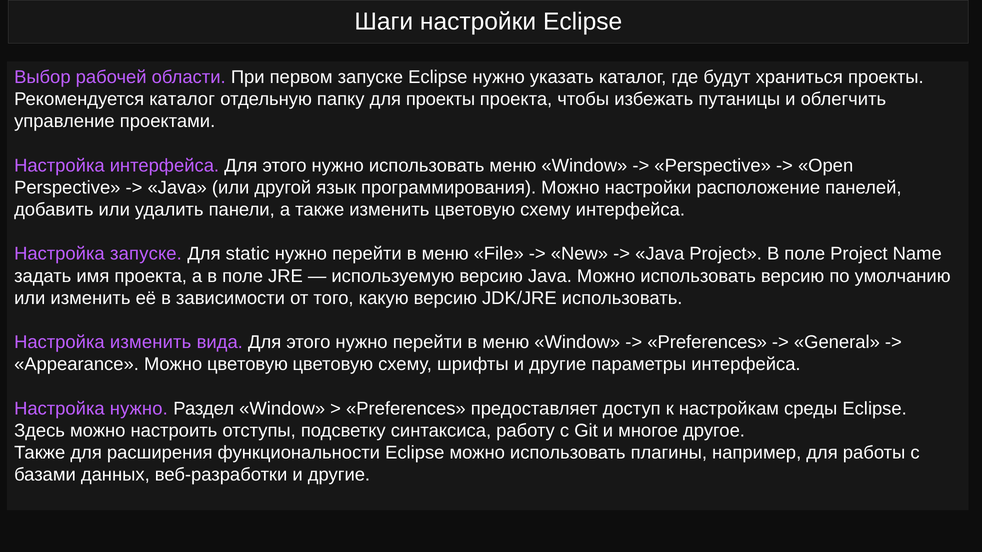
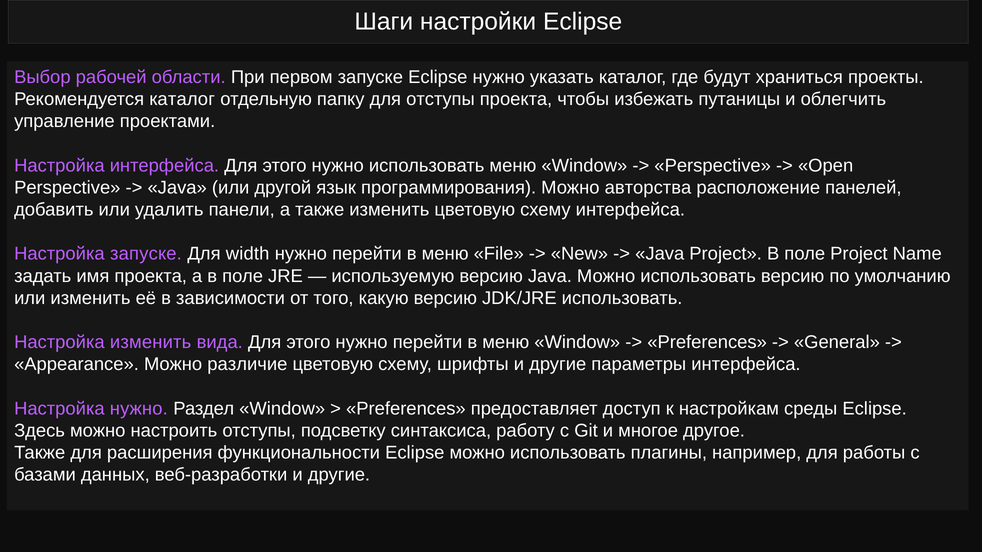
для проекты: проекты -> отступы (440, 99)
Можно настройки: настройки -> авторства (648, 188)
static: static -> width (248, 254)
Можно цветовую: цветовую -> различие (247, 365)
